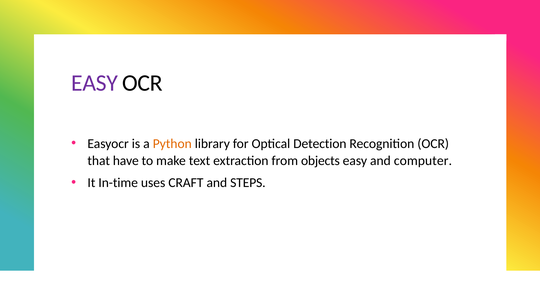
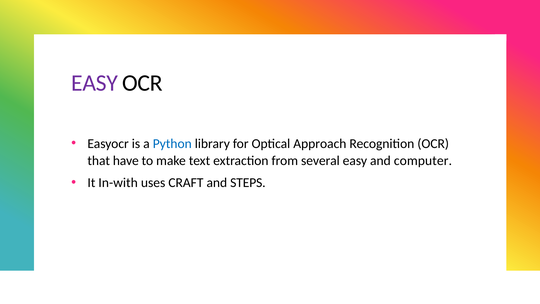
Python colour: orange -> blue (172, 143)
Detection: Detection -> Approach (320, 143)
objects: objects -> several (320, 160)
In-time: In-time -> In-with (118, 183)
